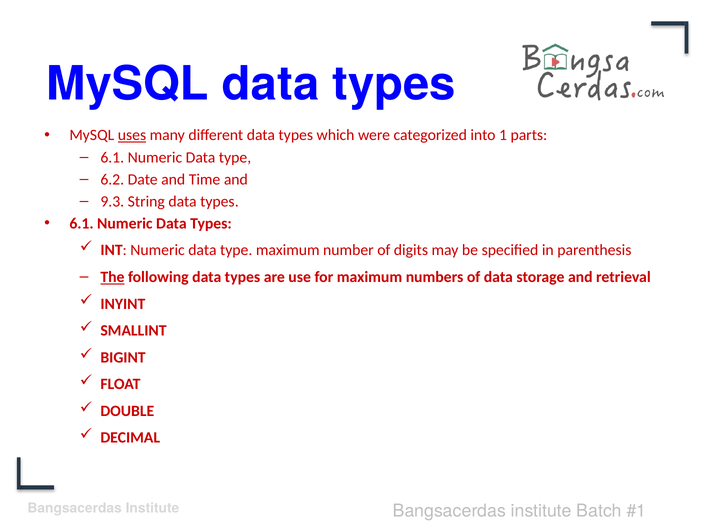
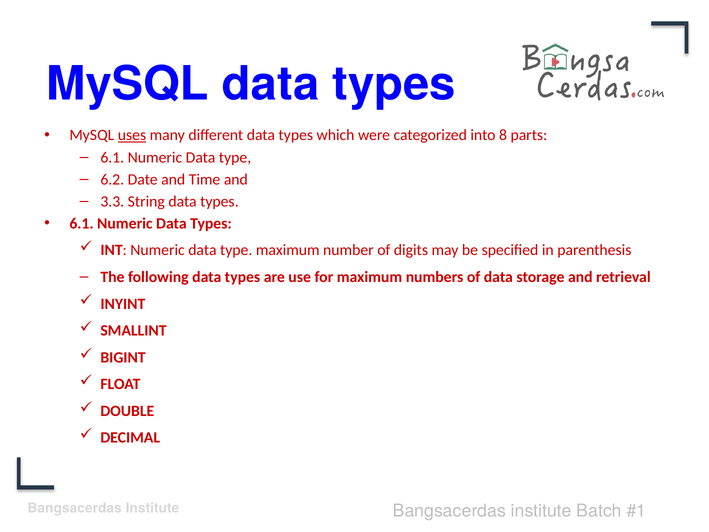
1: 1 -> 8 (503, 135)
9.3: 9.3 -> 3.3 (112, 201)
The underline: present -> none (112, 277)
